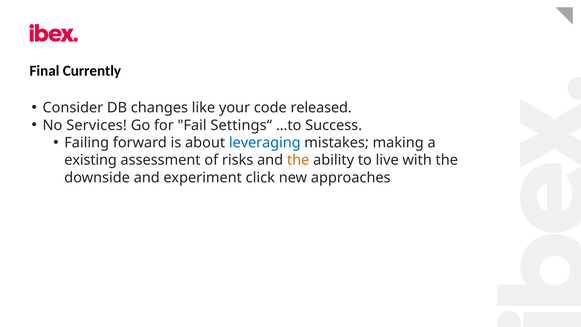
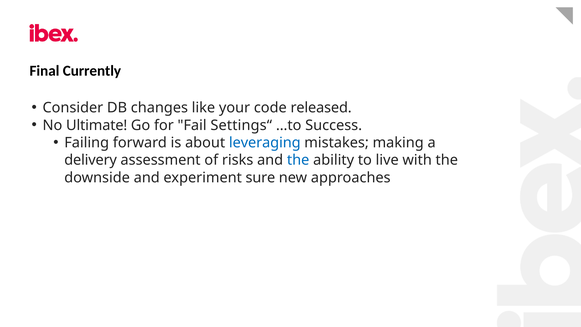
Services: Services -> Ultimate (97, 125)
existing: existing -> delivery (91, 160)
the colour: orange -> blue (298, 160)
click: click -> sure (260, 177)
